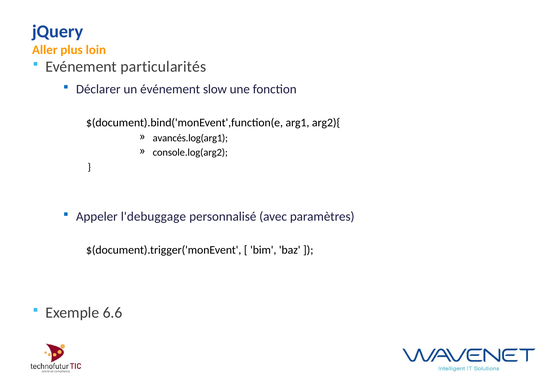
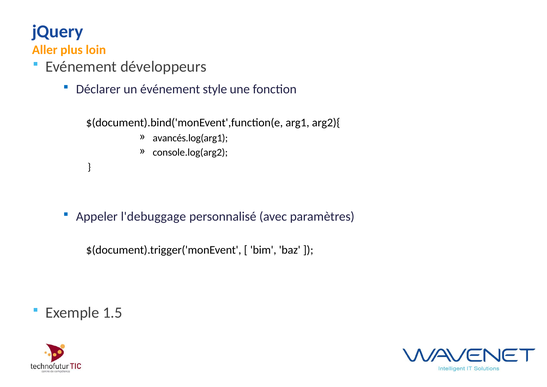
particularités: particularités -> développeurs (164, 67)
slow: slow -> style (215, 89)
6.6: 6.6 -> 1.5 (113, 312)
